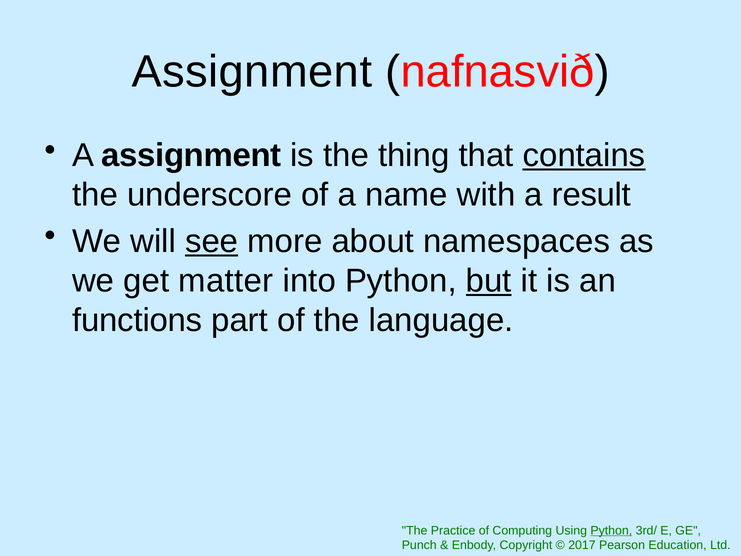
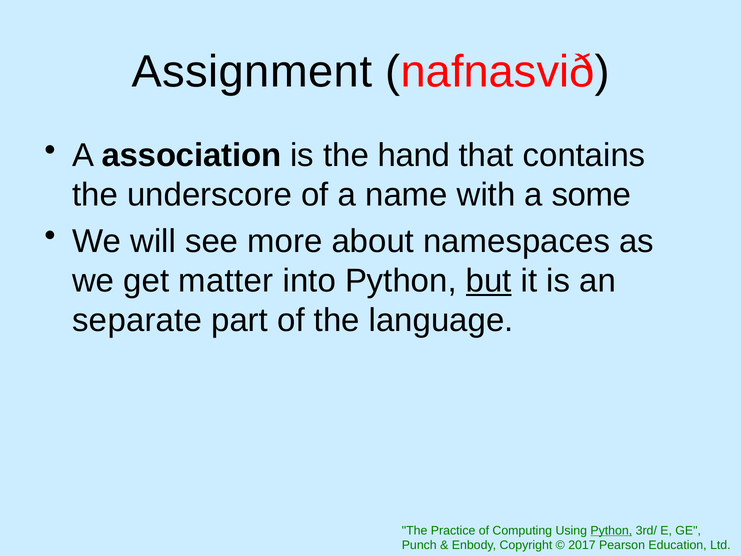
A assignment: assignment -> association (191, 155)
thing: thing -> hand (414, 155)
contains underline: present -> none (584, 155)
result: result -> some (591, 195)
see underline: present -> none (212, 241)
functions: functions -> separate (137, 320)
